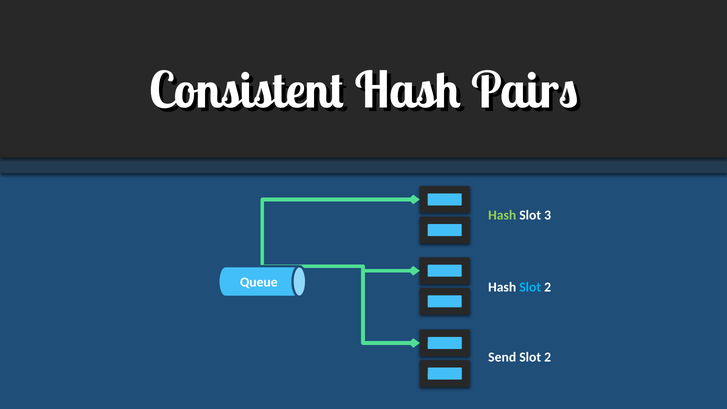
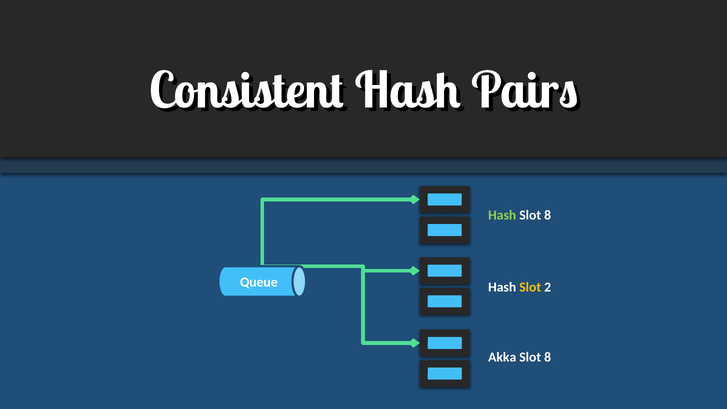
3: 3 -> 8 (548, 215)
Slot colour: light blue -> yellow (530, 287)
Send: Send -> Akka (502, 357)
2: 2 -> 8 (548, 357)
